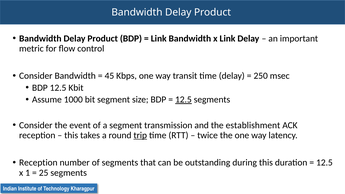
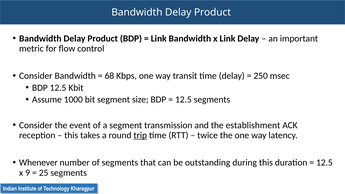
45: 45 -> 68 (109, 76)
12.5 underline: present -> none (183, 100)
Reception: Reception -> Whenever (38, 163)
1: 1 -> 9 (28, 173)
